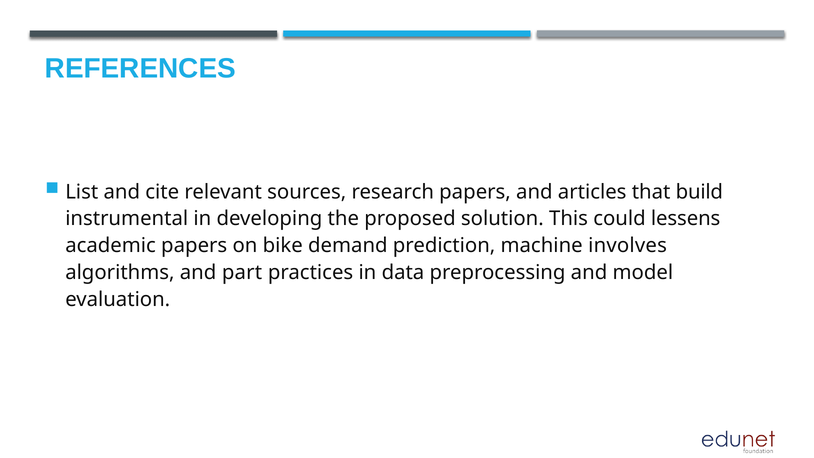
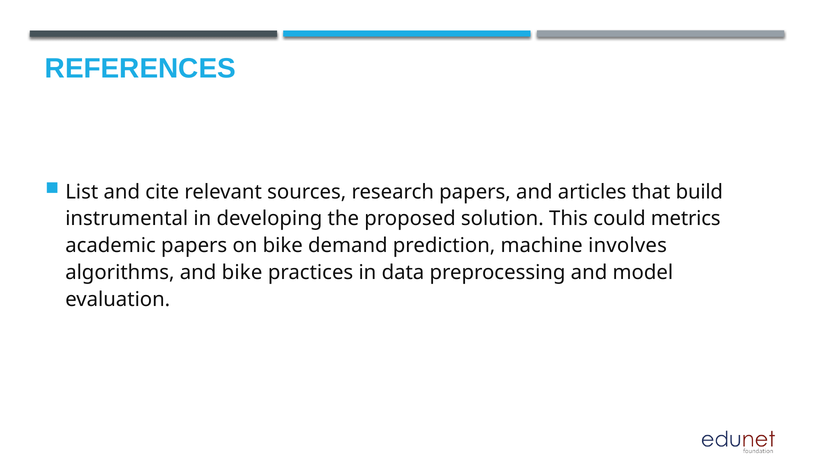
lessens: lessens -> metrics (686, 219)
and part: part -> bike (242, 272)
